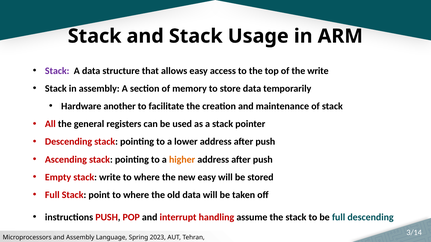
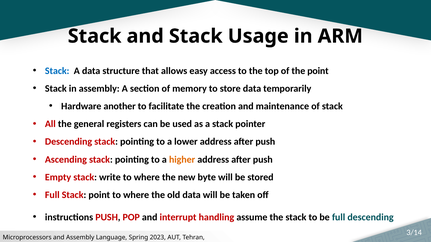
Stack colour: purple -> blue (57, 71)
the write: write -> point (318, 71)
new easy: easy -> byte (207, 177)
